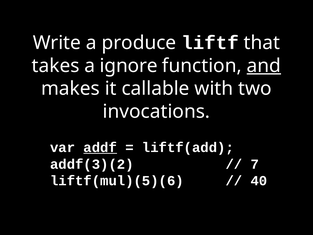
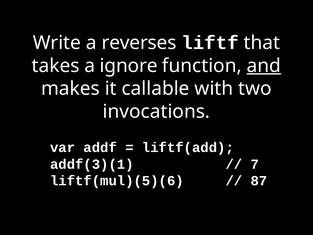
produce: produce -> reverses (139, 43)
addf underline: present -> none (100, 147)
addf(3)(2: addf(3)(2 -> addf(3)(1 (92, 164)
40: 40 -> 87 (259, 181)
